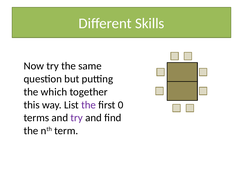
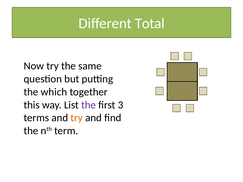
Skills: Skills -> Total (150, 24)
0: 0 -> 3 (121, 105)
try colour: purple -> orange (77, 118)
